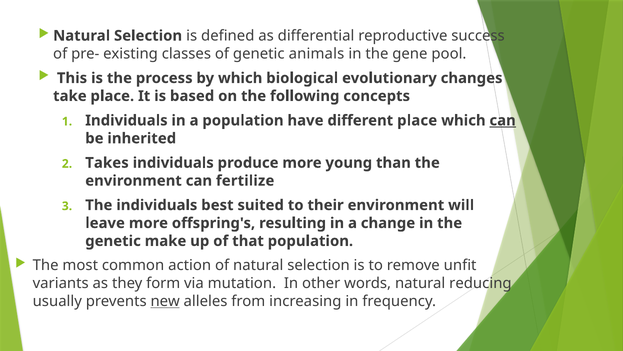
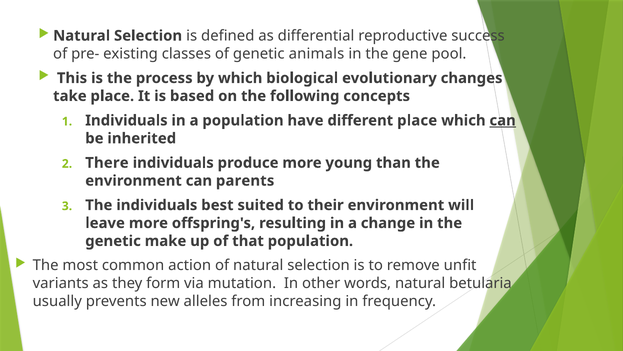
Takes: Takes -> There (107, 163)
fertilize: fertilize -> parents (245, 180)
reducing: reducing -> betularia (480, 283)
new underline: present -> none (165, 301)
